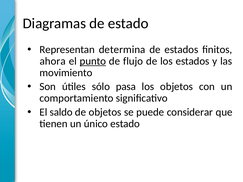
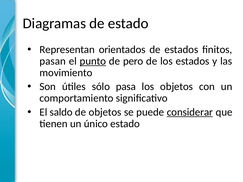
determina: determina -> orientados (122, 50)
ahora: ahora -> pasan (53, 61)
flujo: flujo -> pero (133, 61)
considerar underline: none -> present (190, 112)
